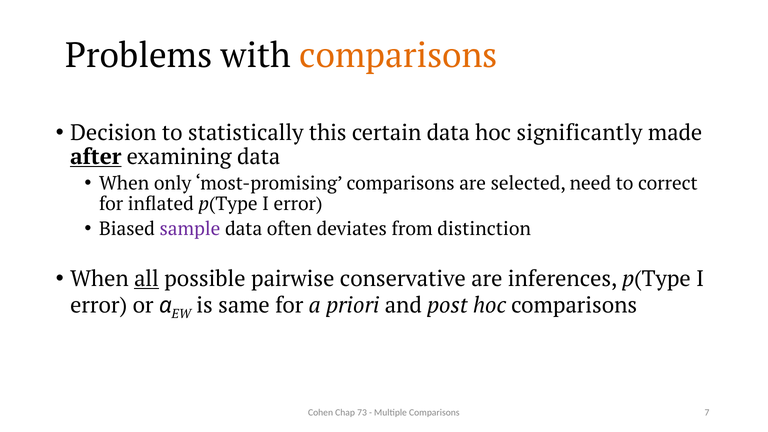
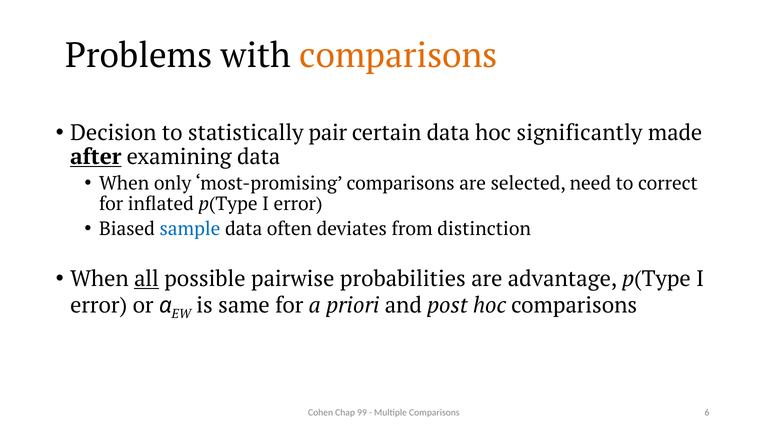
this: this -> pair (328, 133)
sample colour: purple -> blue (190, 229)
conservative: conservative -> probabilities (403, 279)
inferences: inferences -> advantage (563, 279)
73: 73 -> 99 (362, 412)
7: 7 -> 6 (707, 412)
